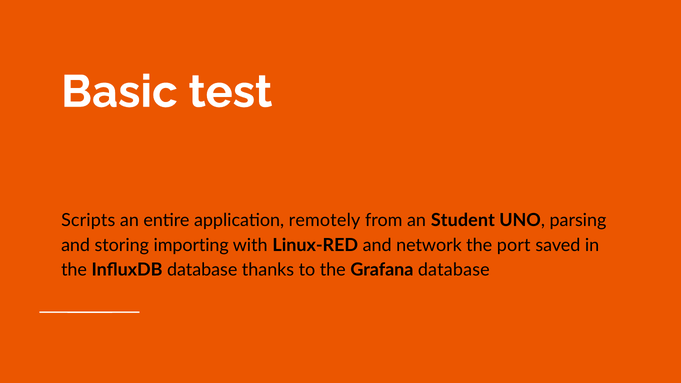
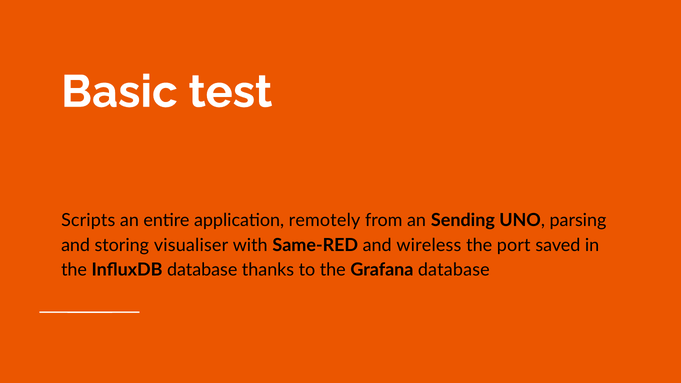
Student: Student -> Sending (463, 221)
importing: importing -> visualiser (191, 245)
Linux-RED: Linux-RED -> Same-RED (315, 245)
network: network -> wireless (429, 245)
